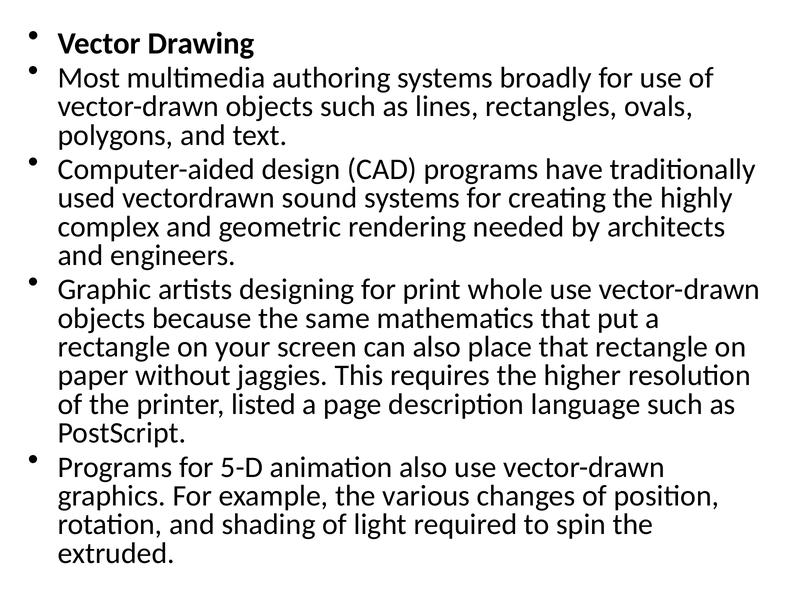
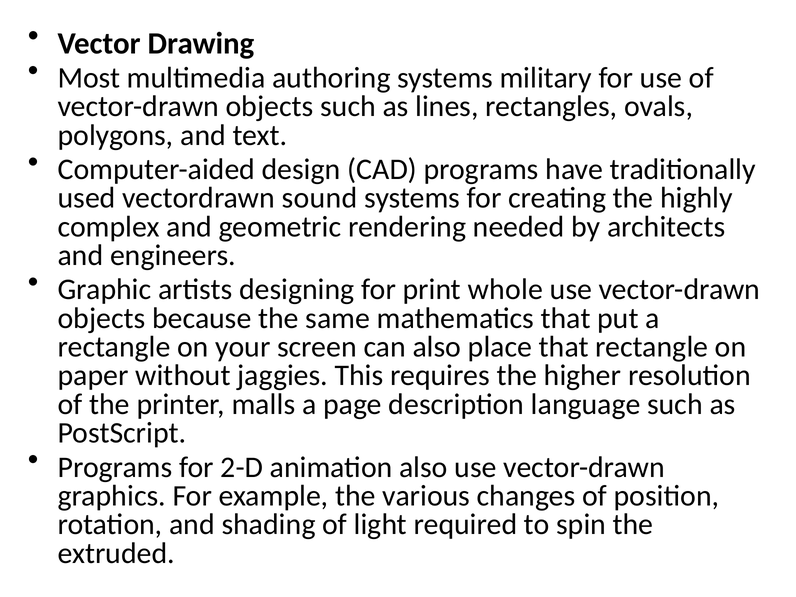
broadly: broadly -> military (546, 78)
listed: listed -> malls (263, 404)
5-D: 5-D -> 2-D (242, 467)
